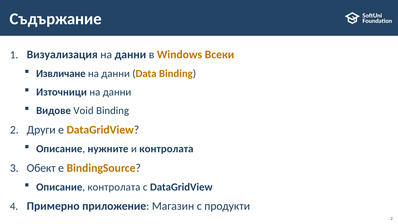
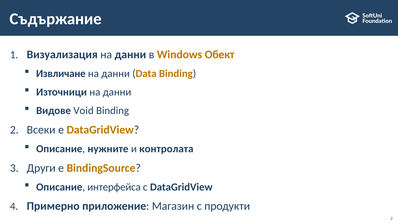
Всеки: Всеки -> Обект (220, 54)
Други: Други -> Всеки (41, 130)
Обект: Обект -> Други (41, 168)
Описание контролата: контролата -> интерфейса (114, 187)
